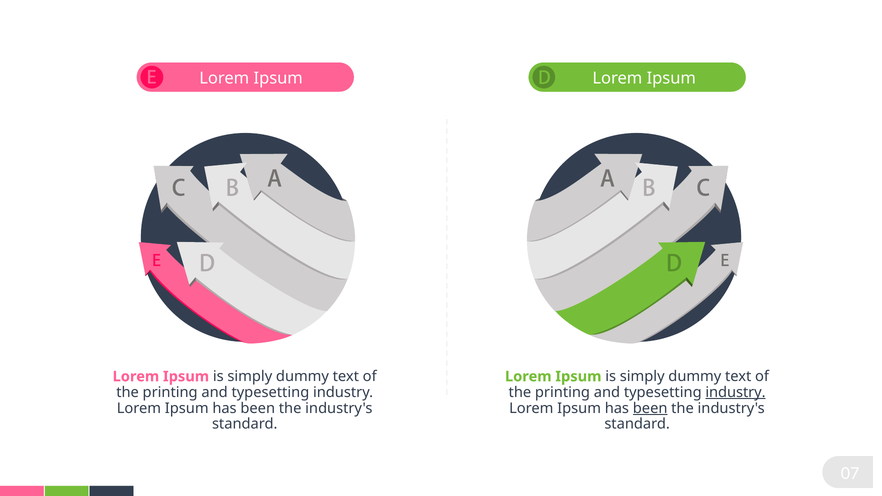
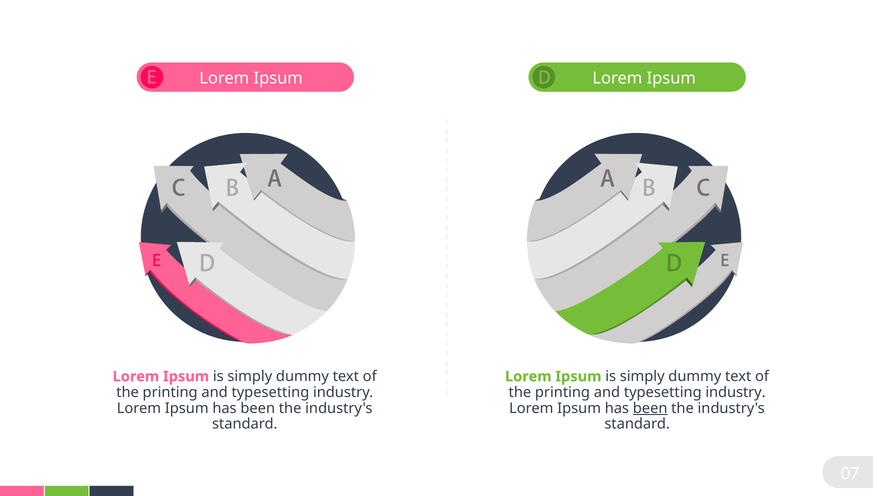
industry underline: present -> none (735, 392)
